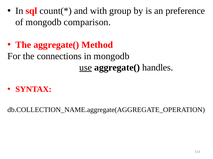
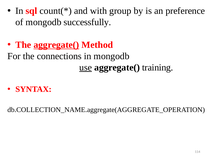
comparison: comparison -> successfully (87, 22)
aggregate( underline: none -> present (56, 45)
handles: handles -> training (158, 68)
